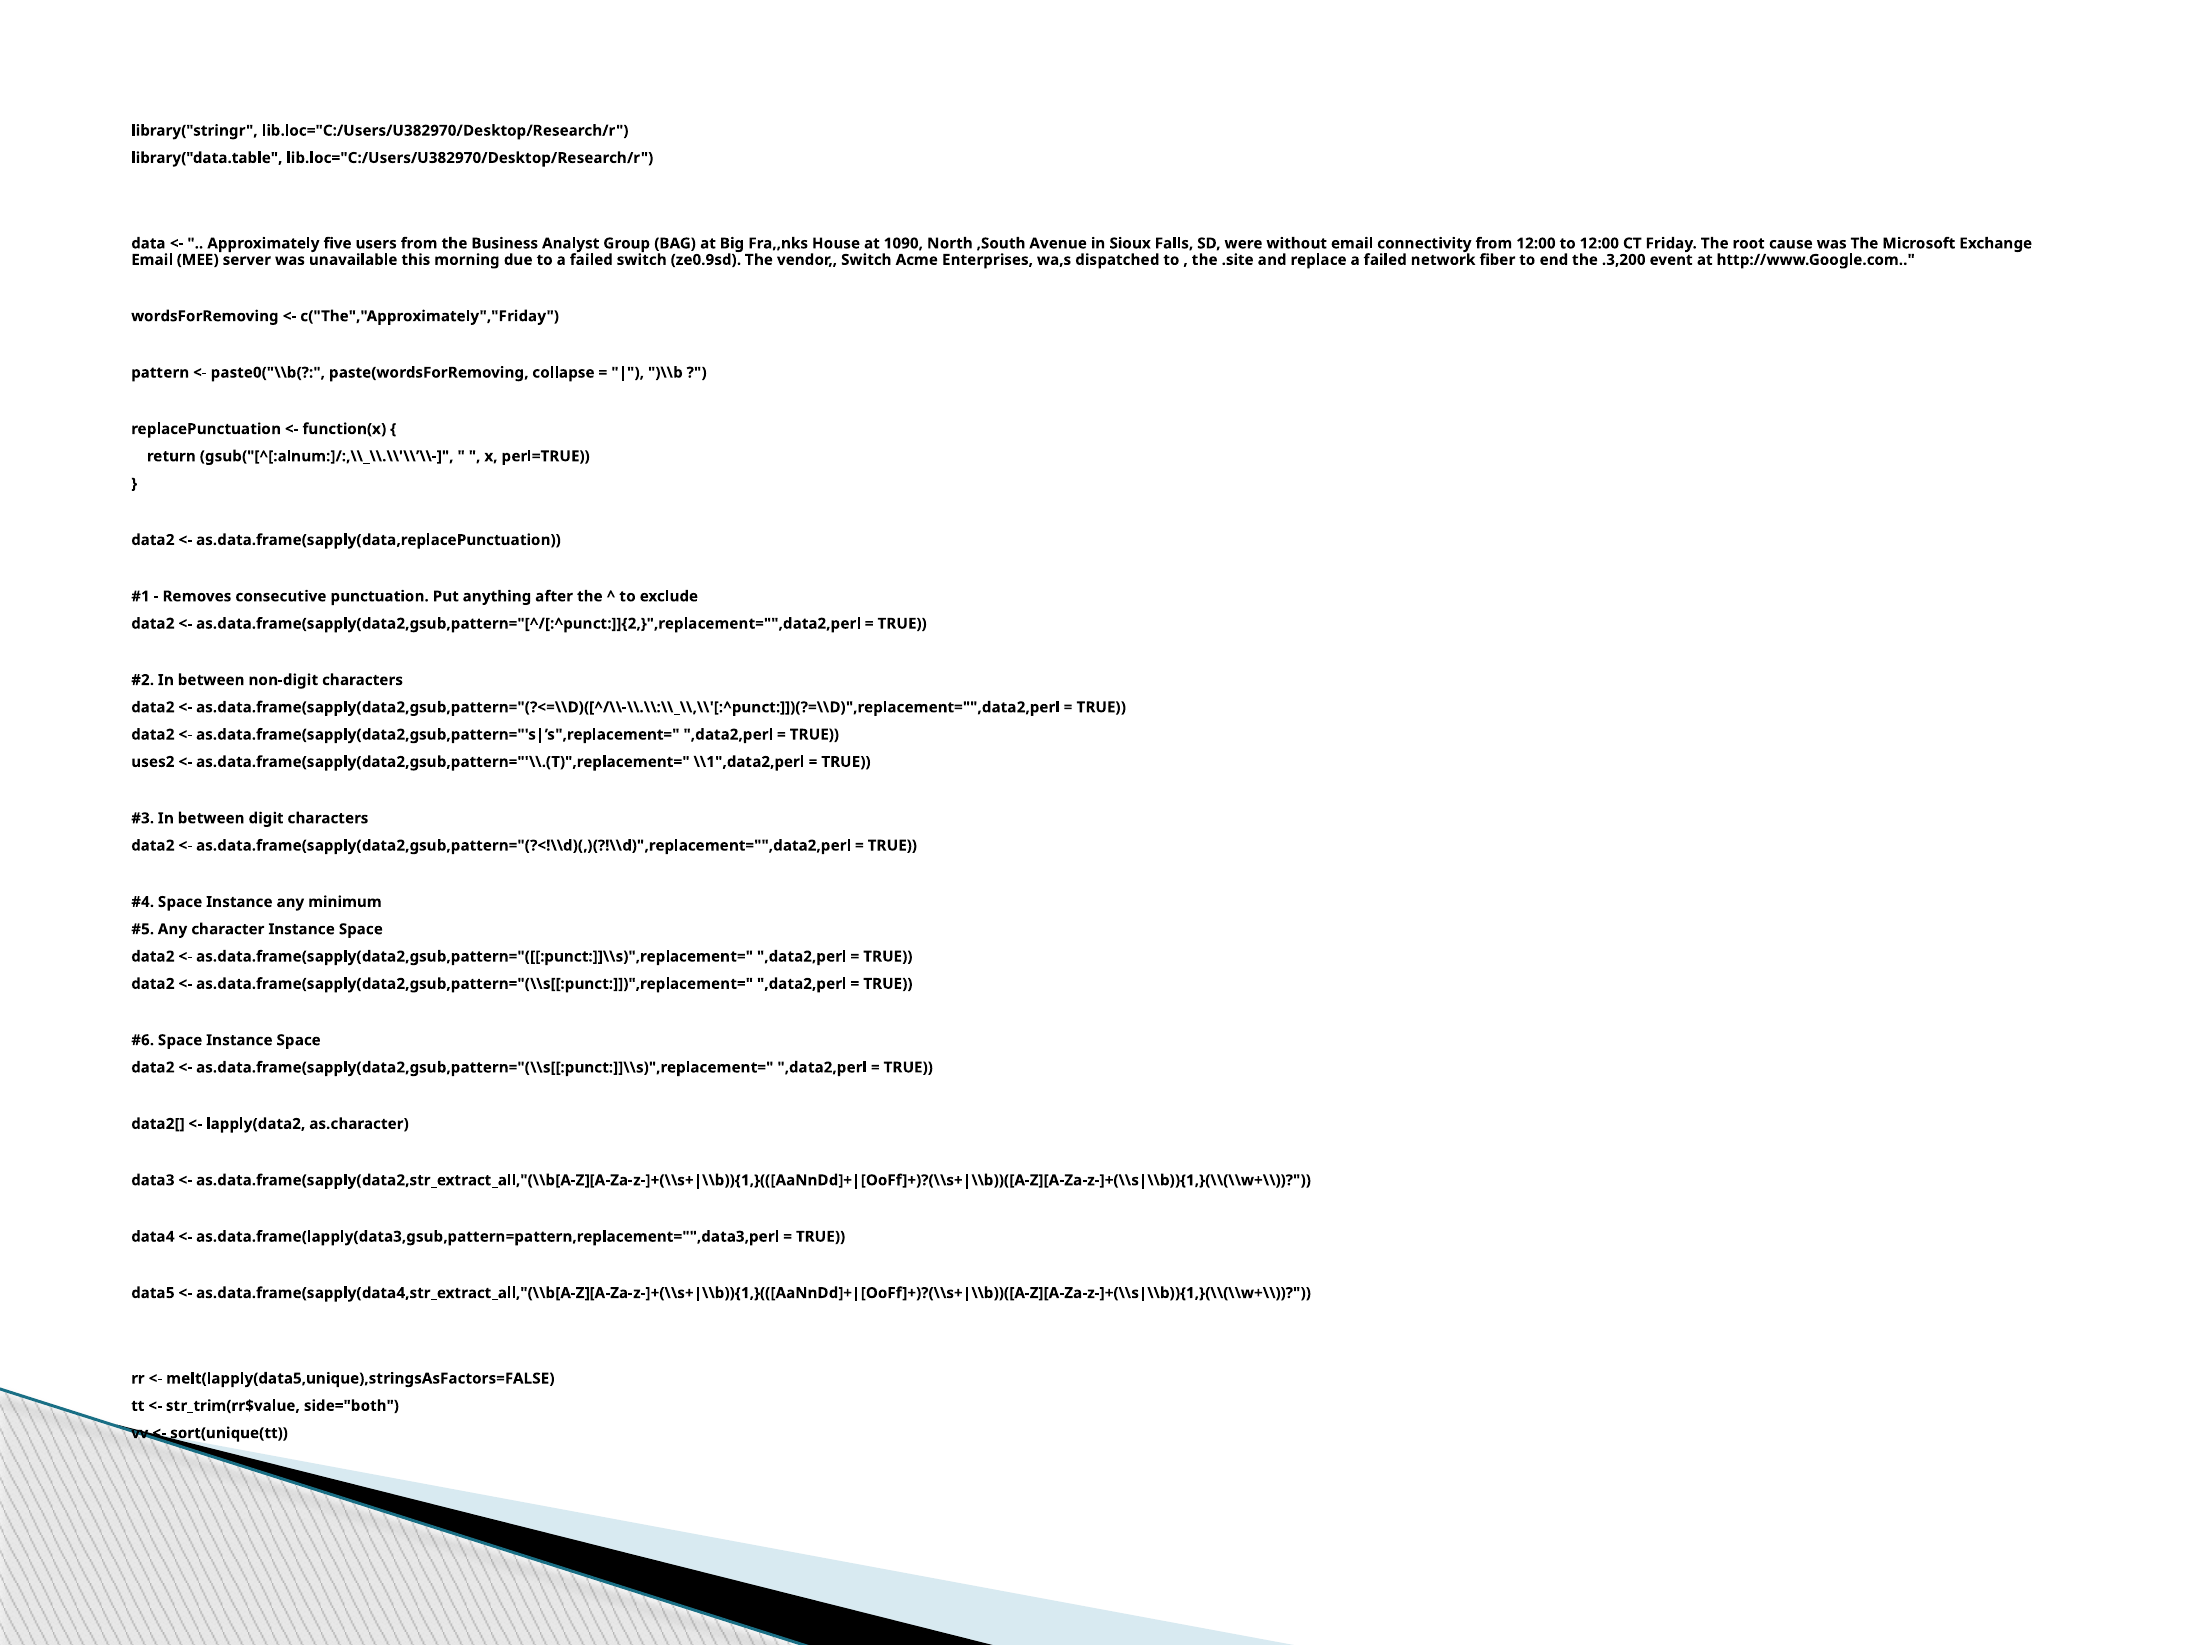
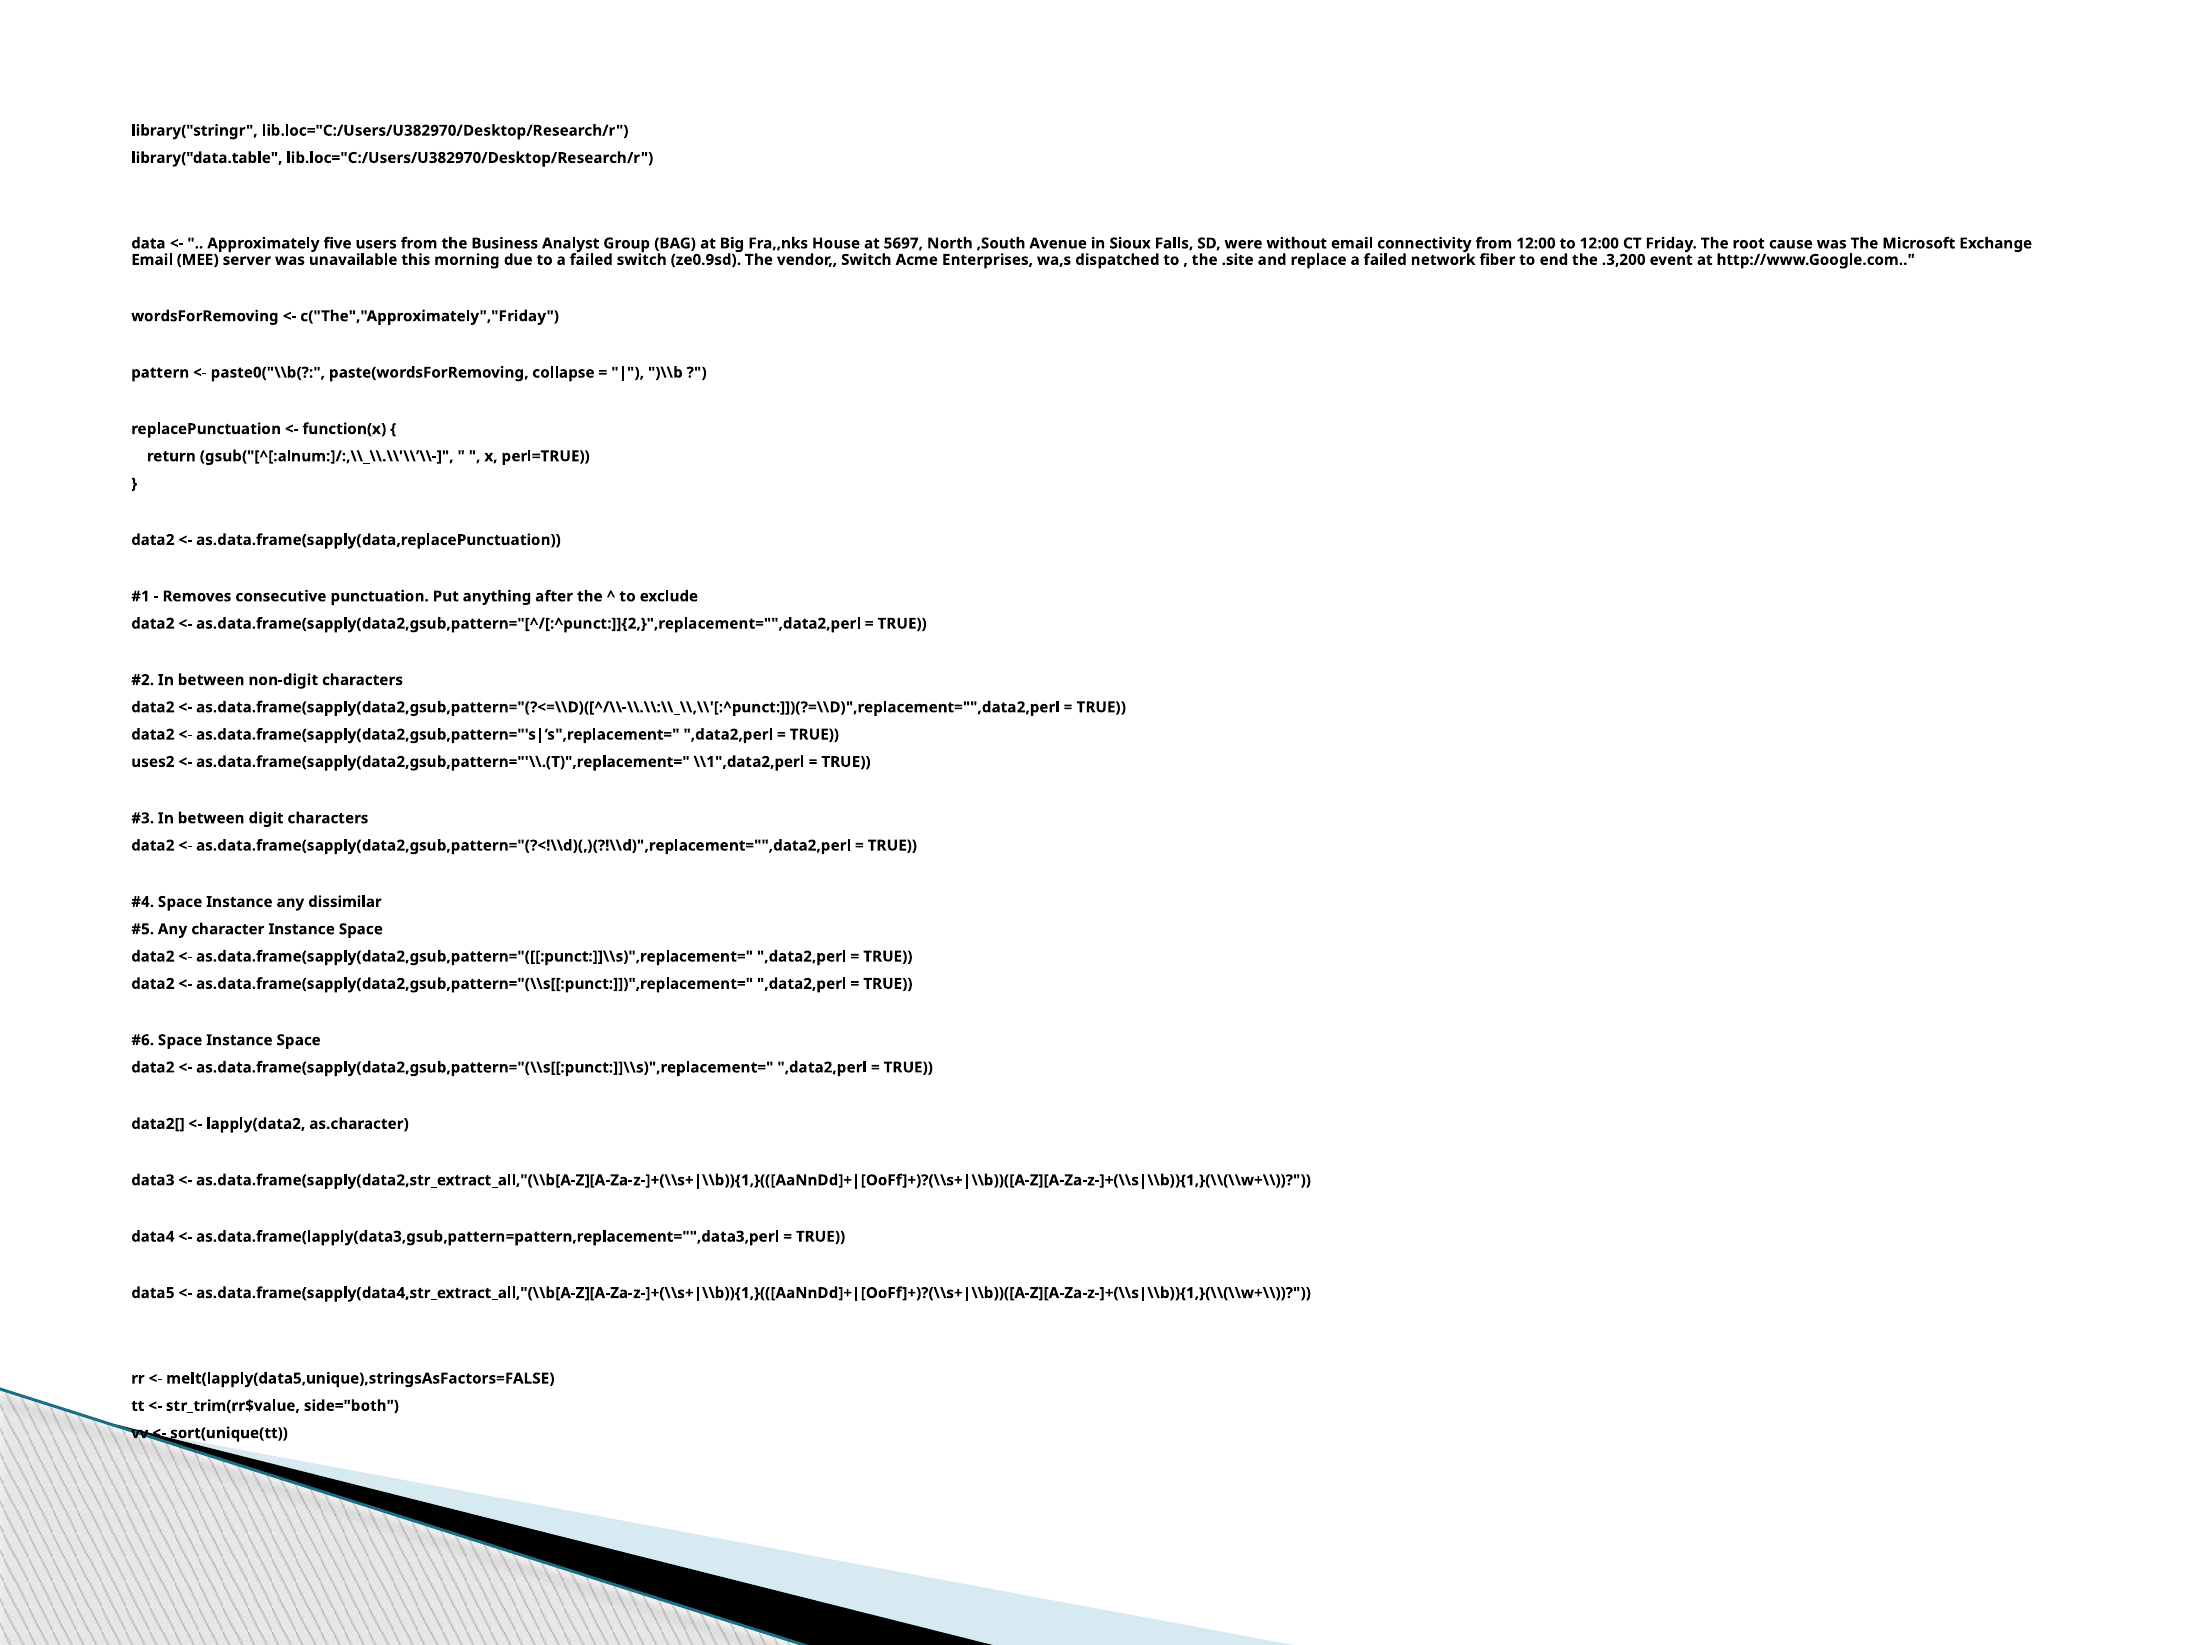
1090: 1090 -> 5697 (903, 243)
minimum: minimum -> dissimilar (345, 902)
